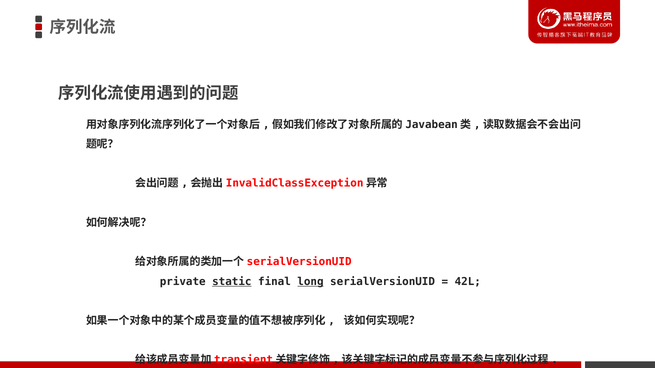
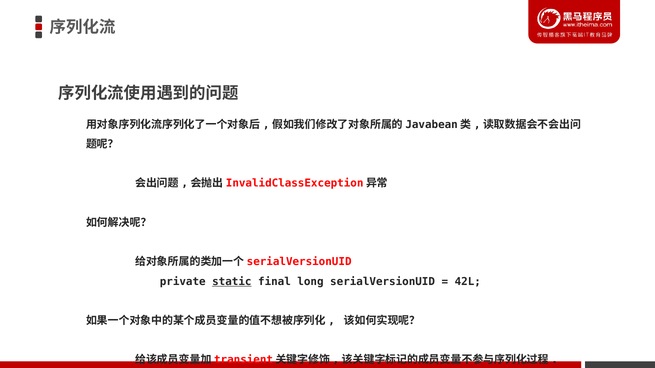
long underline: present -> none (310, 282)
